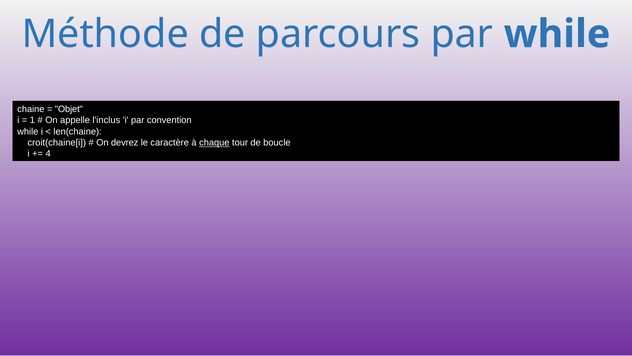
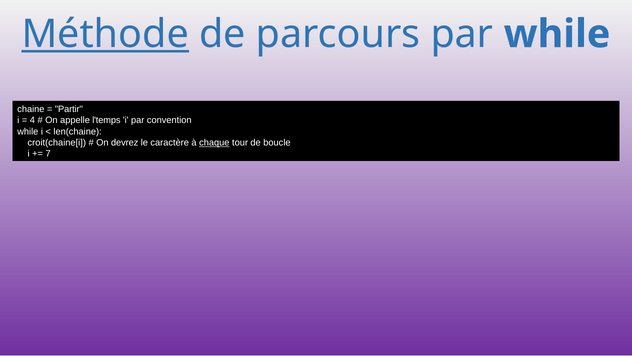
Méthode underline: none -> present (105, 34)
Objet: Objet -> Partir (69, 109)
1: 1 -> 4 (32, 120)
l'inclus: l'inclus -> l'temps (106, 120)
4: 4 -> 7 (48, 153)
